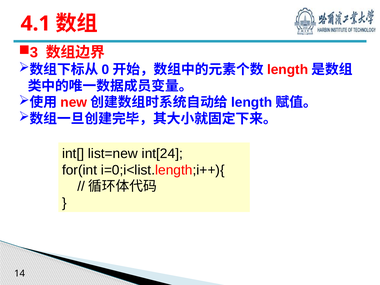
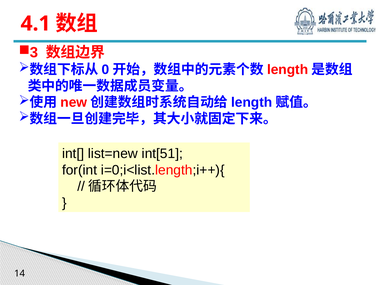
int[24: int[24 -> int[51 (162, 154)
